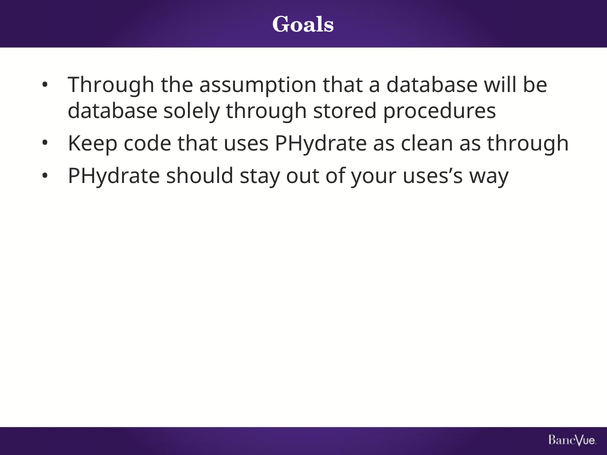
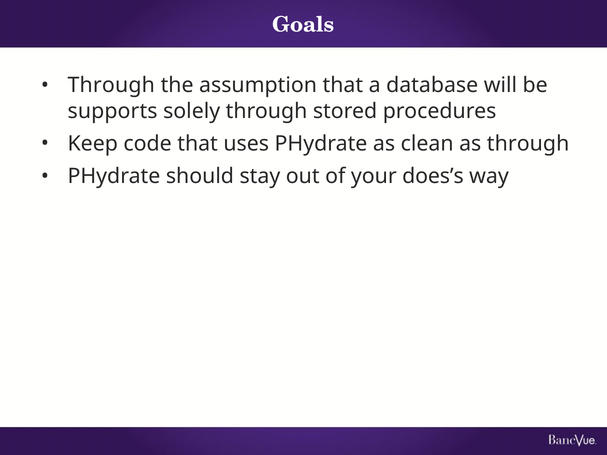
database: database -> supports (113, 111)
uses’s: uses’s -> does’s (433, 176)
